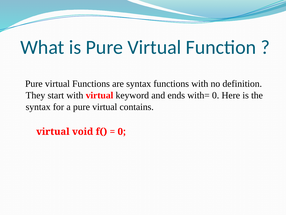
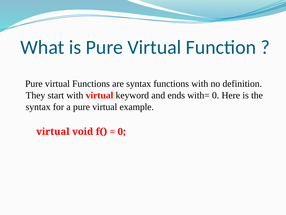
contains: contains -> example (137, 107)
